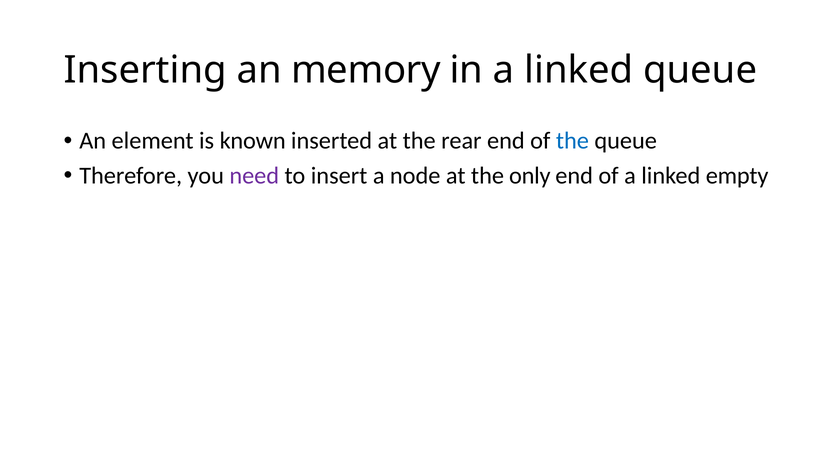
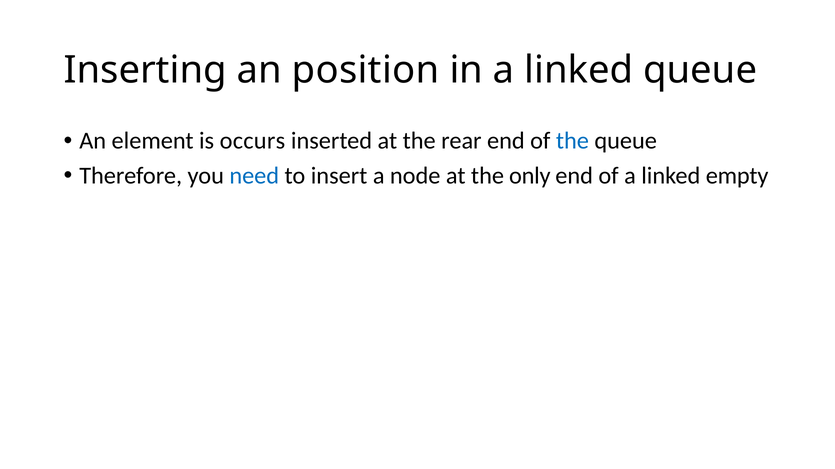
memory: memory -> position (366, 70)
known: known -> occurs (252, 141)
need colour: purple -> blue (254, 176)
